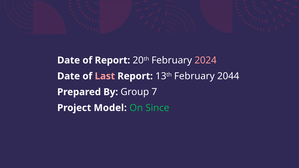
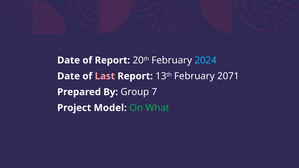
2024 colour: pink -> light blue (206, 60)
2044: 2044 -> 2071 (228, 76)
Since: Since -> What (157, 108)
